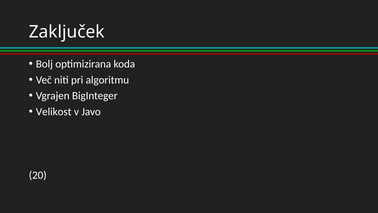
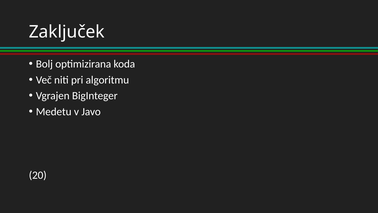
Velikost: Velikost -> Medetu (54, 111)
